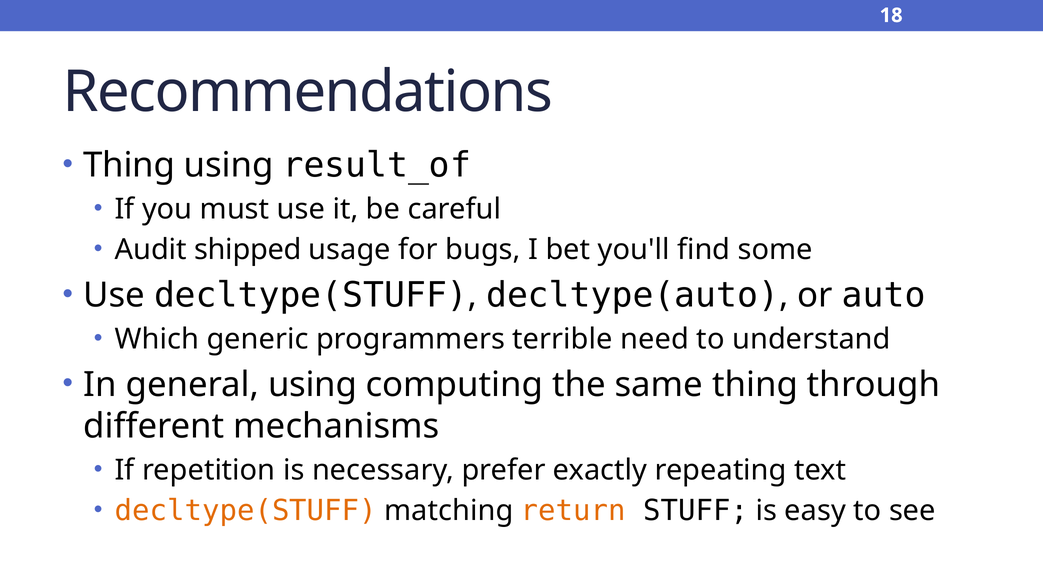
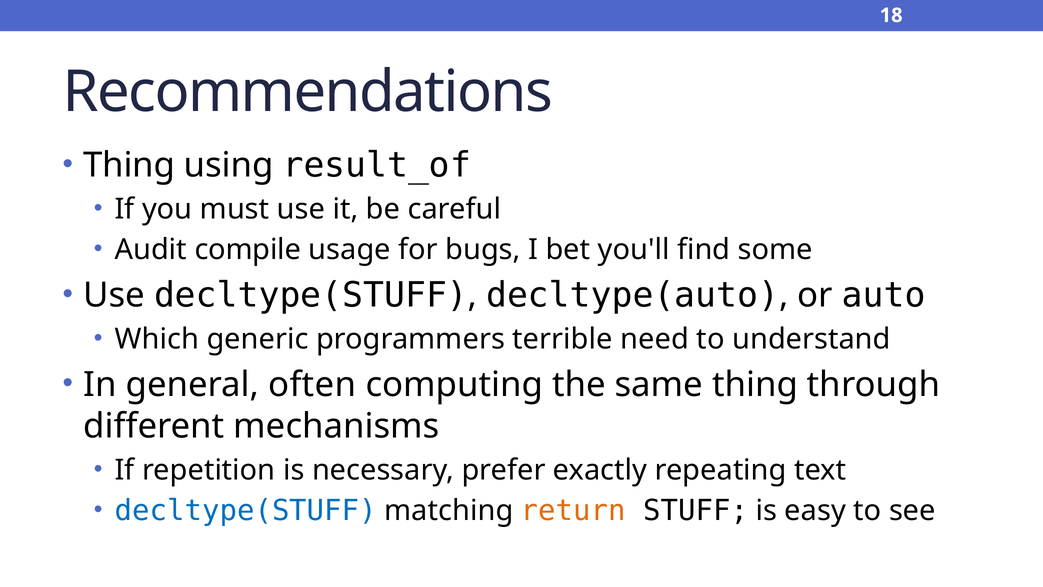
shipped: shipped -> compile (248, 250)
general using: using -> often (312, 384)
decltype(STUFF colour: orange -> blue (246, 510)
